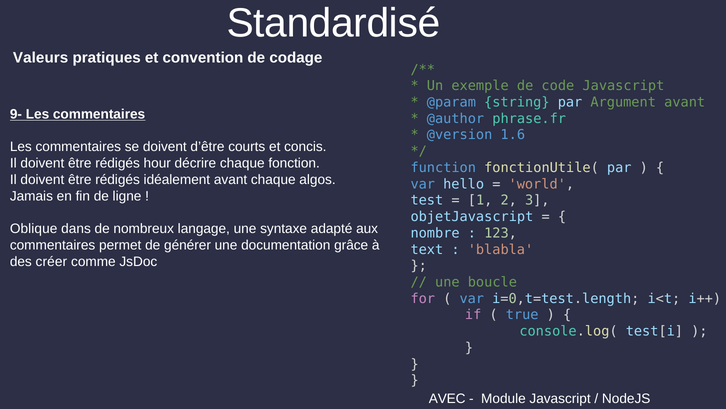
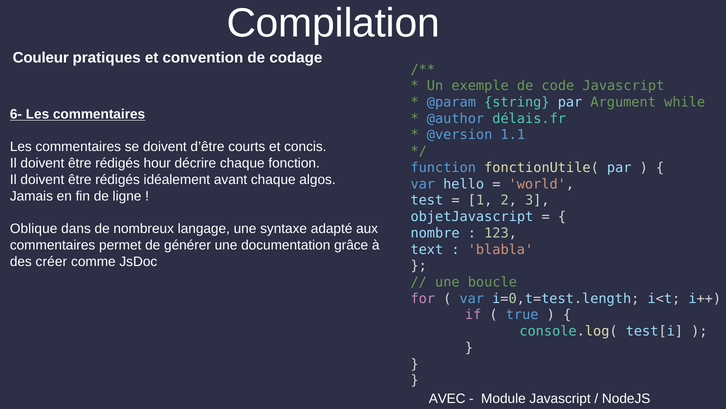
Standardisé: Standardisé -> Compilation (333, 23)
Valeurs: Valeurs -> Couleur (41, 58)
Argument avant: avant -> while (685, 102)
9-: 9- -> 6- (16, 114)
phrase.fr: phrase.fr -> délais.fr (529, 118)
1.6: 1.6 -> 1.1 (513, 135)
